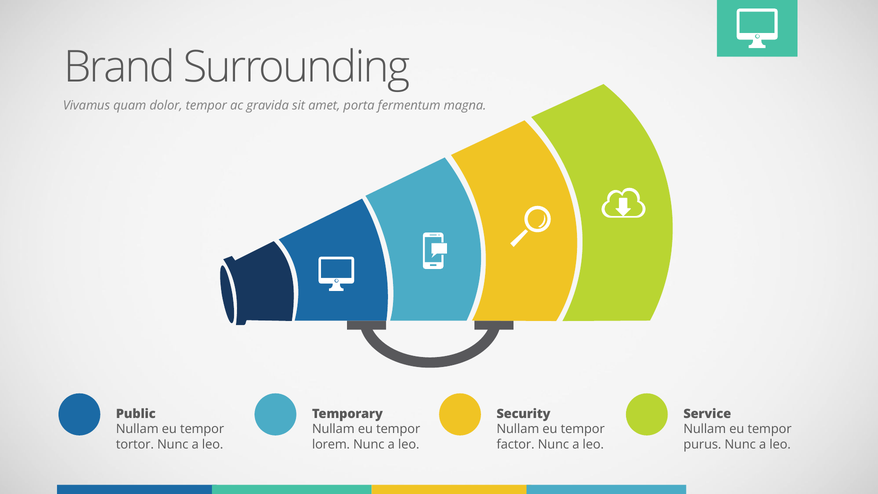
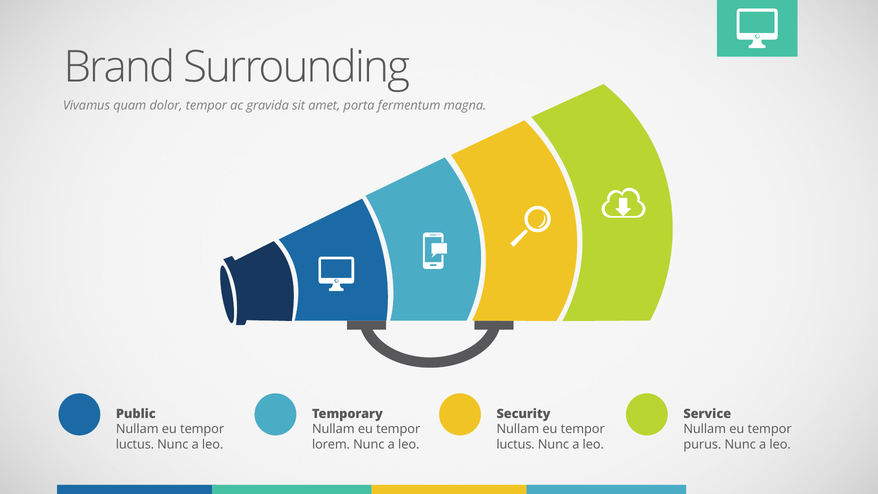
tortor: tortor -> luctus (135, 444)
factor: factor -> luctus (516, 444)
